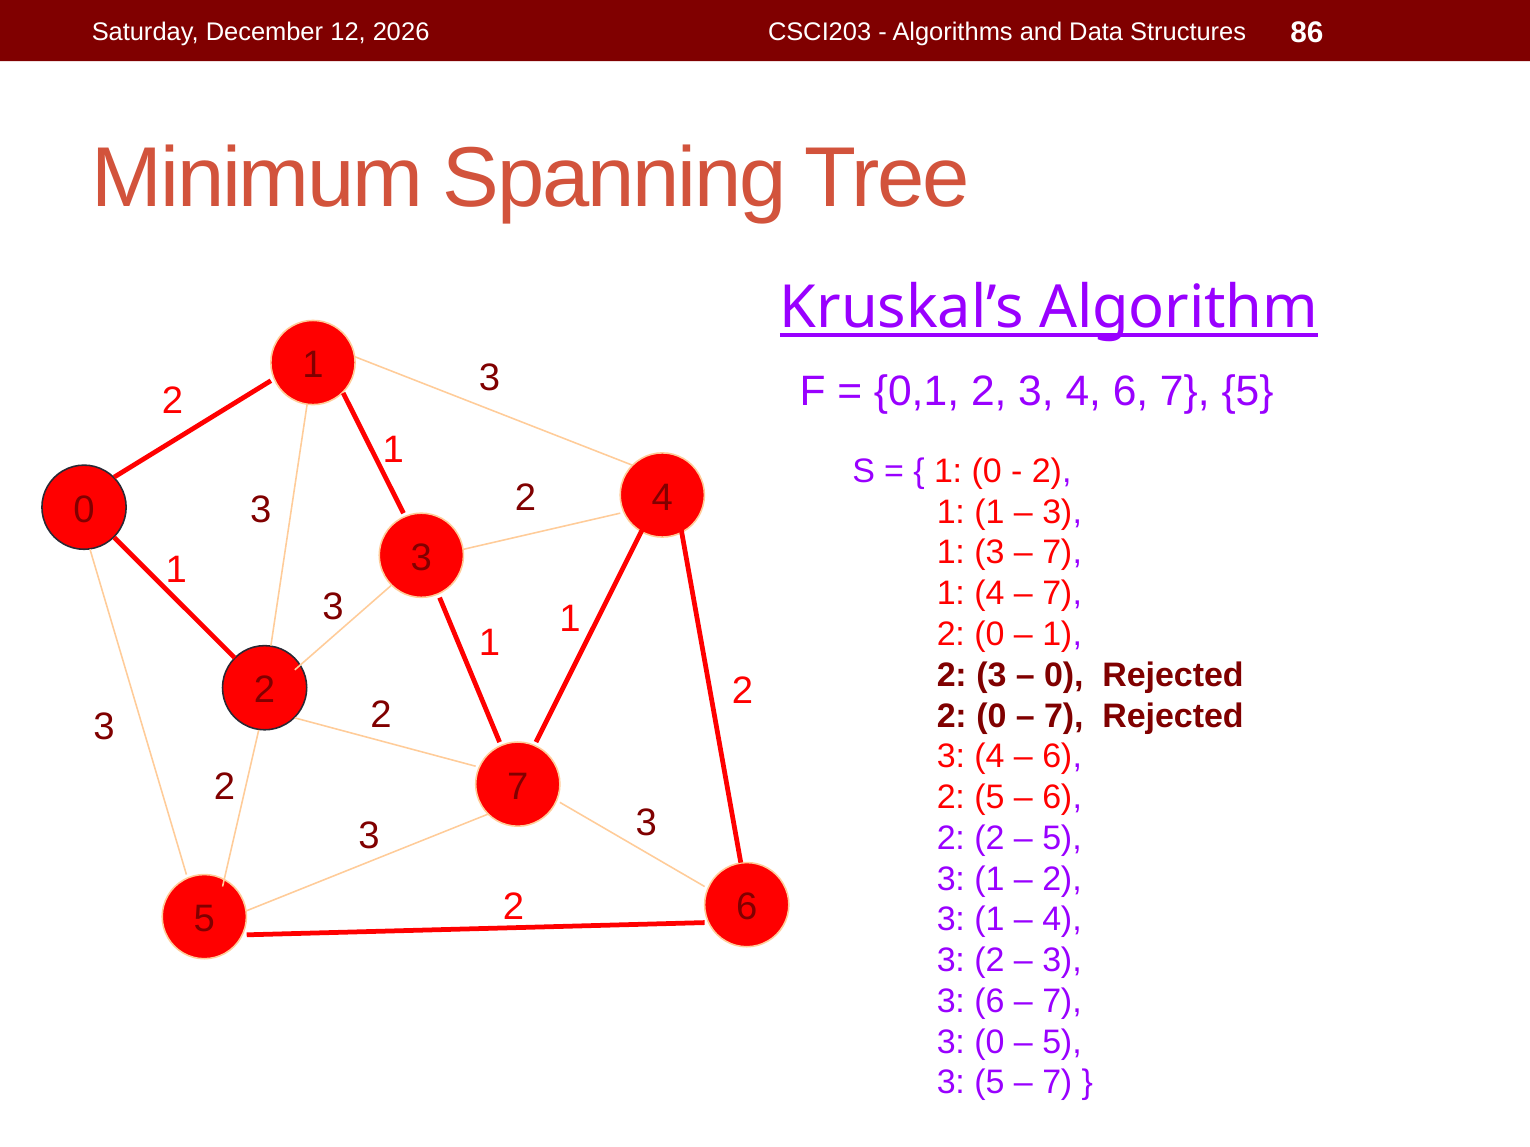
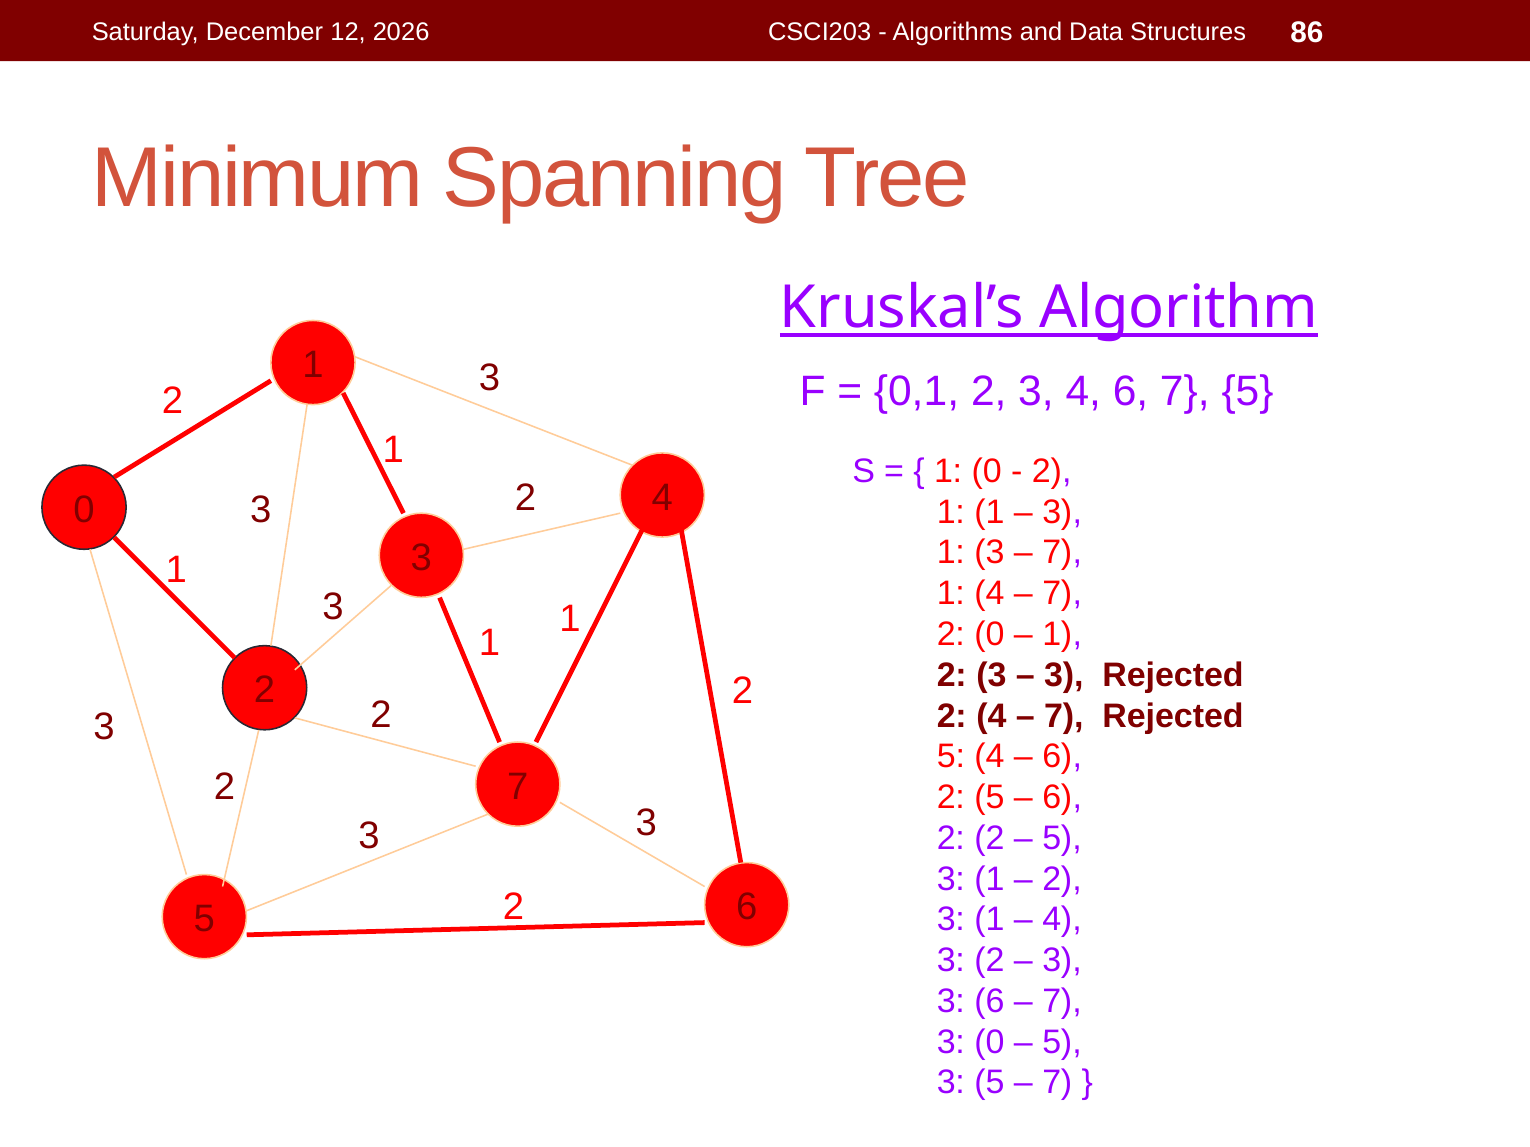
0: 0 -> 3 (1064, 675)
0: 0 -> 4 (991, 716)
3: 3 -> 5 (951, 757)
